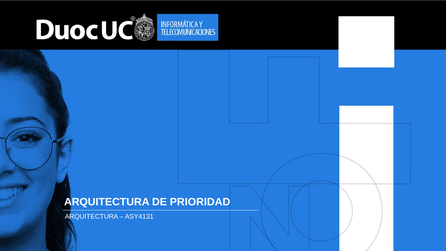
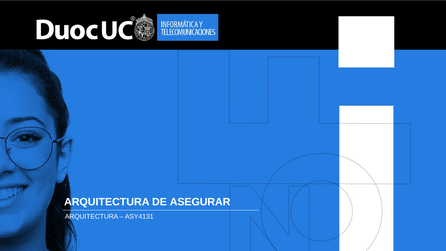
PRIORIDAD: PRIORIDAD -> ASEGURAR (200, 202)
